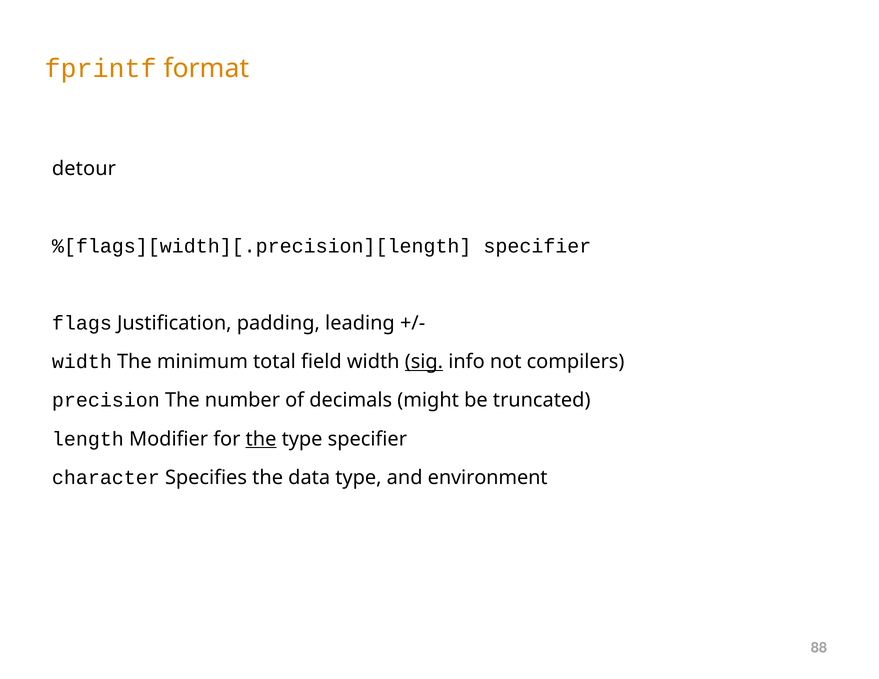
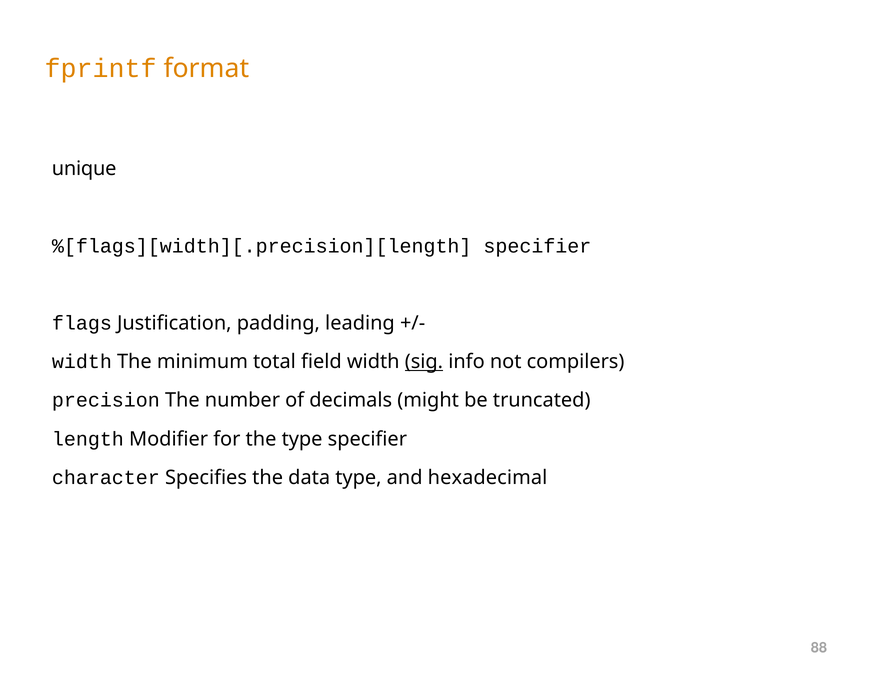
detour: detour -> unique (84, 169)
the underline: present -> none (261, 439)
environment: environment -> hexadecimal (488, 478)
